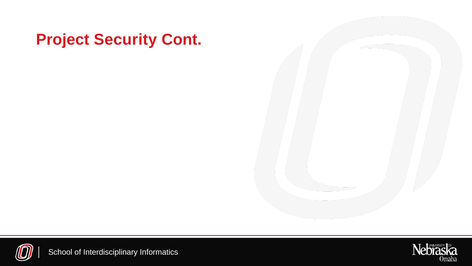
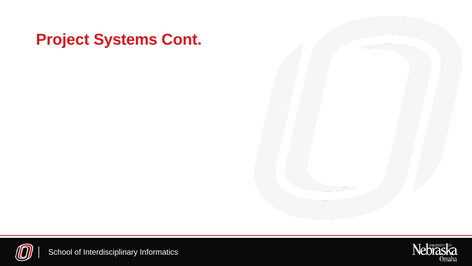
Security: Security -> Systems (126, 40)
